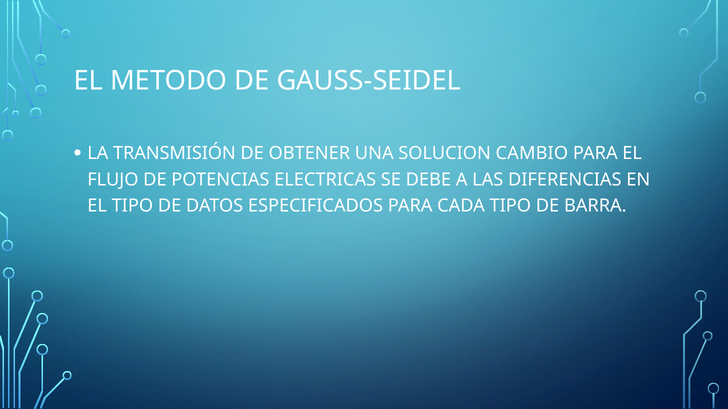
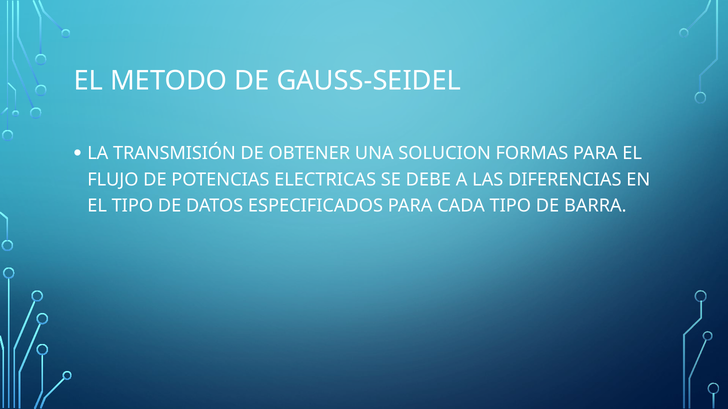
CAMBIO: CAMBIO -> FORMAS (532, 154)
